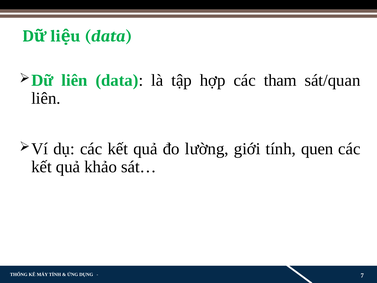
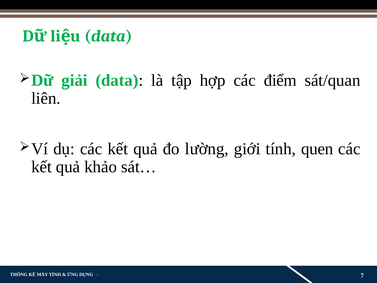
liên: liên -> giải (74, 80)
tham: tham -> điểm (280, 80)
